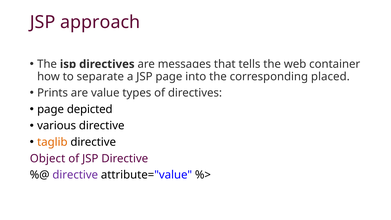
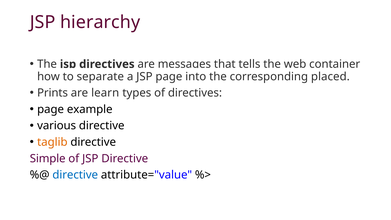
approach: approach -> hierarchy (100, 22)
value: value -> learn (105, 93)
depicted: depicted -> example (90, 109)
Object: Object -> Simple (48, 158)
directive colour: purple -> blue (75, 175)
